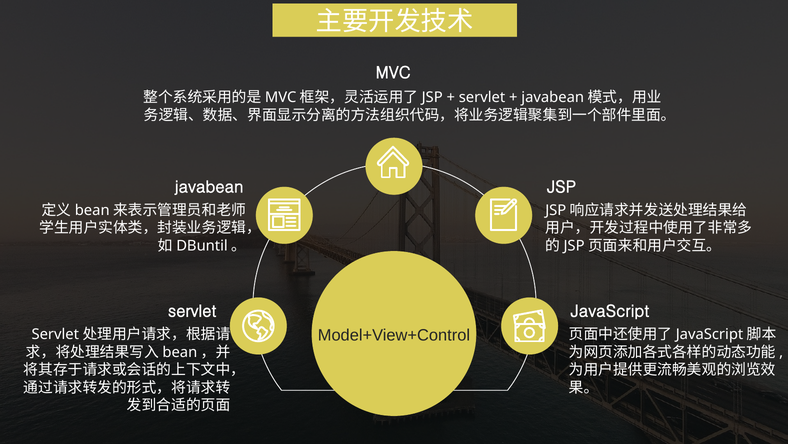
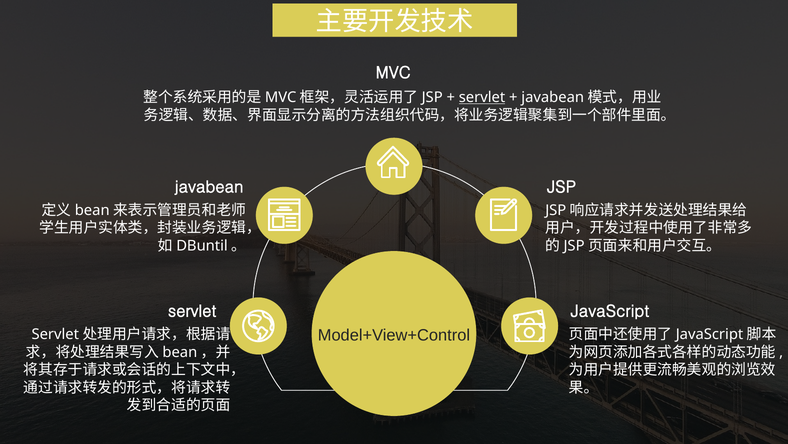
servlet underline: none -> present (482, 97)
